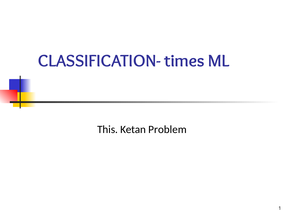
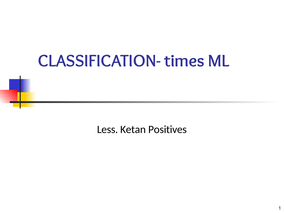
This: This -> Less (108, 130)
Problem: Problem -> Positives (168, 130)
